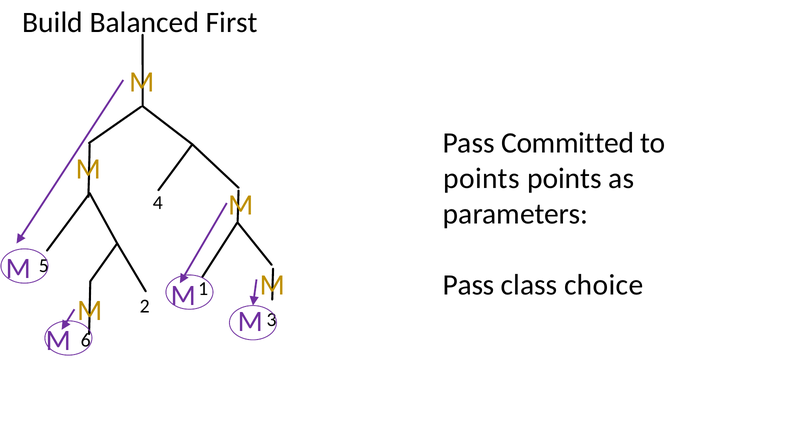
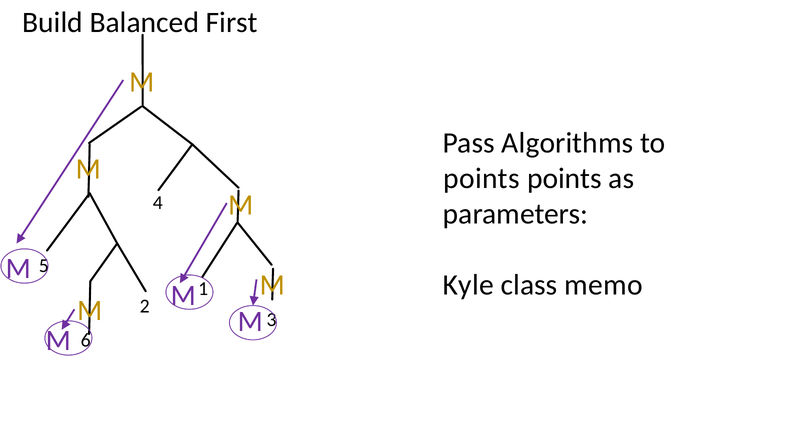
Committed: Committed -> Algorithms (567, 143)
Pass: Pass -> Kyle (468, 285)
choice: choice -> memo (604, 285)
